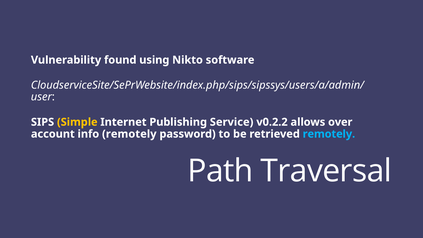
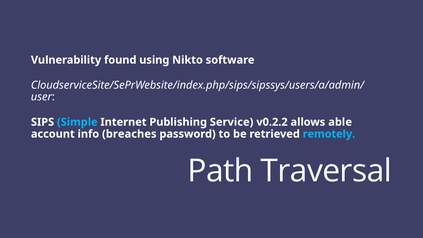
Simple colour: yellow -> light blue (77, 122)
over: over -> able (340, 122)
info remotely: remotely -> breaches (129, 134)
